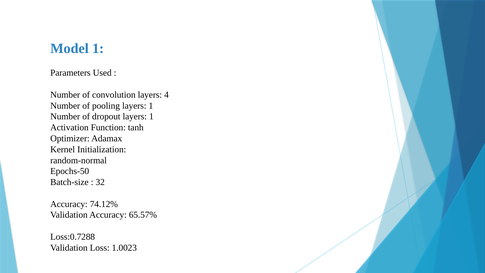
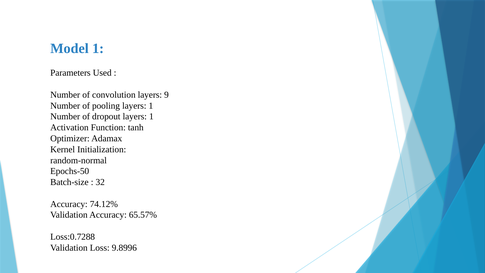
4: 4 -> 9 (167, 95)
1.0023: 1.0023 -> 9.8996 (124, 248)
